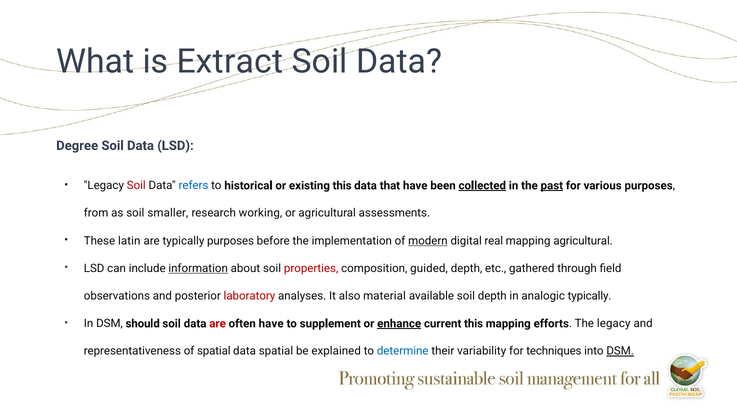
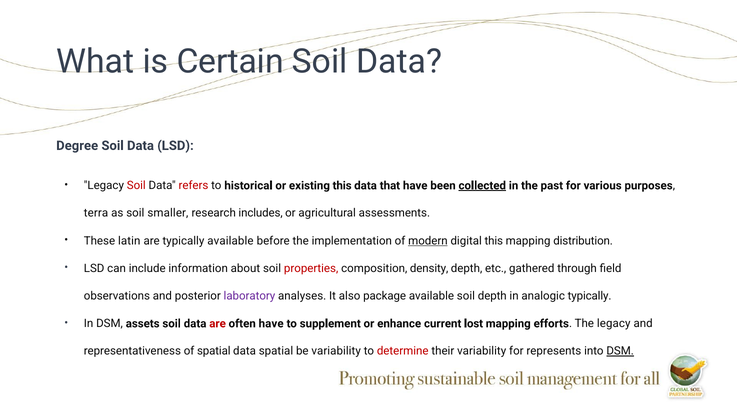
Extract: Extract -> Certain (230, 62)
refers colour: blue -> red (193, 186)
past underline: present -> none (552, 186)
from: from -> terra (96, 213)
working: working -> includes (261, 213)
typically purposes: purposes -> available (230, 241)
digital real: real -> this (494, 241)
mapping agricultural: agricultural -> distribution (583, 241)
information underline: present -> none (198, 269)
guided: guided -> density (429, 269)
laboratory colour: red -> purple (249, 296)
material: material -> package (385, 296)
should: should -> assets (143, 324)
enhance underline: present -> none (399, 324)
current this: this -> lost (474, 324)
be explained: explained -> variability (336, 352)
determine colour: blue -> red (403, 352)
techniques: techniques -> represents (554, 352)
